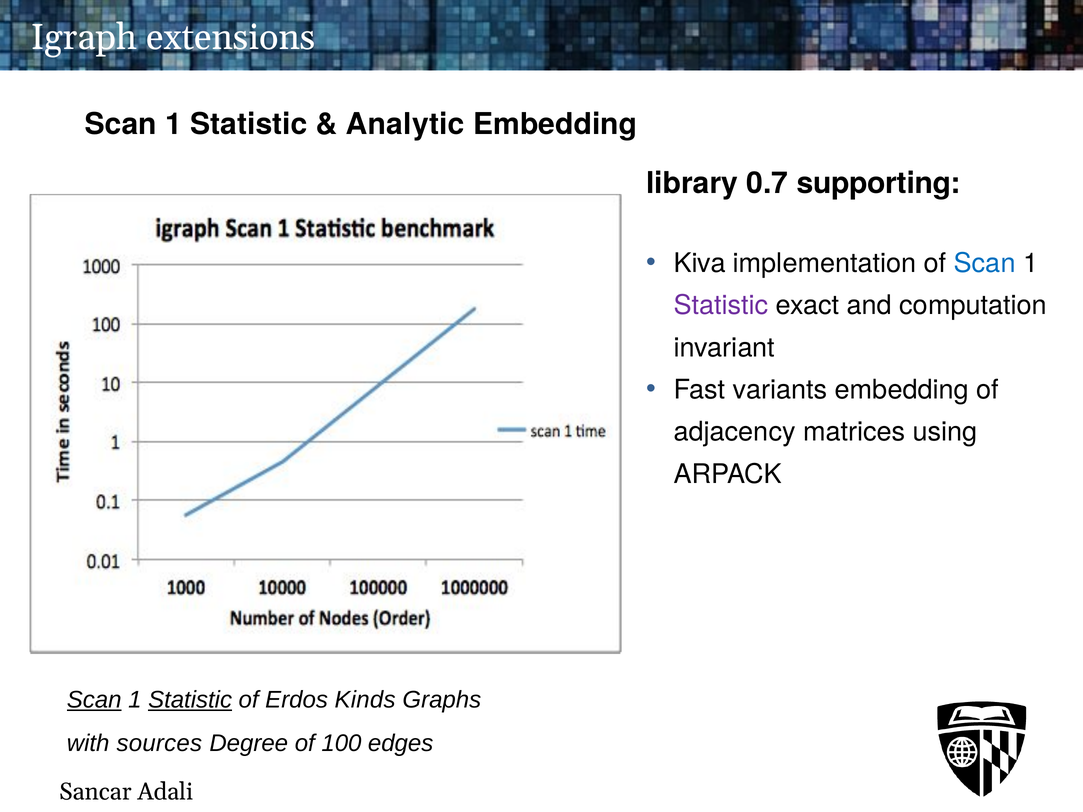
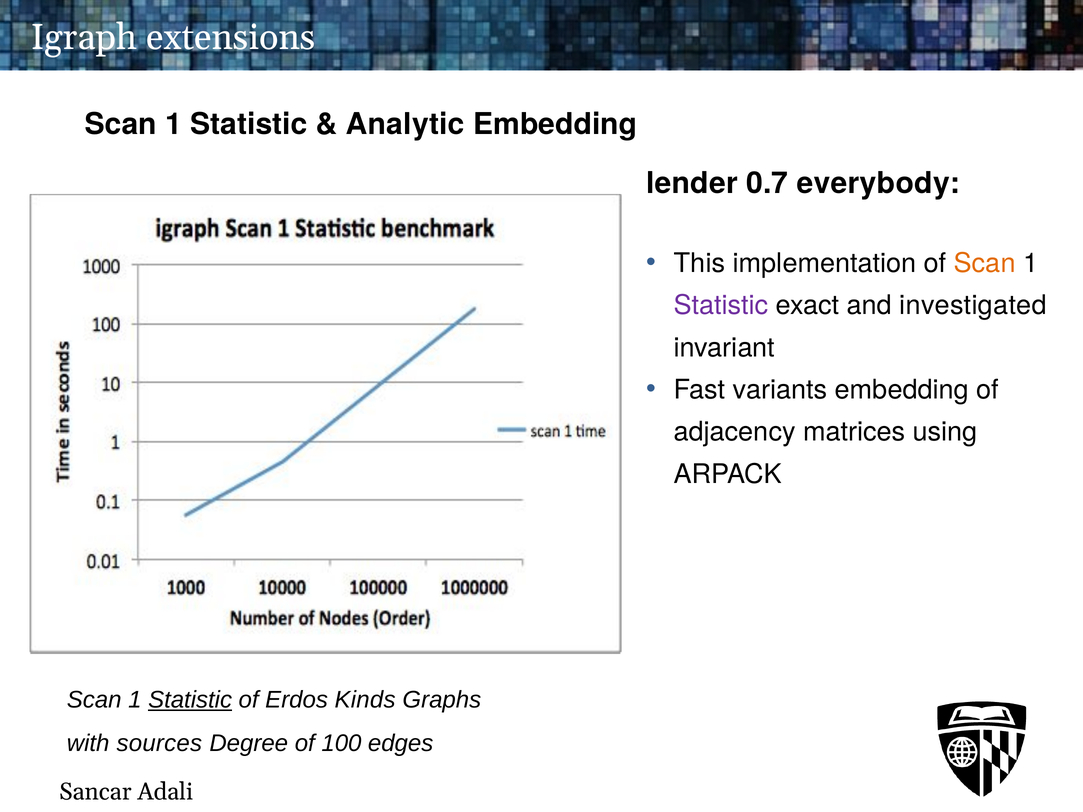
library: library -> lender (692, 183)
supporting: supporting -> everybody (878, 183)
Kiva: Kiva -> This (700, 263)
Scan colour: blue -> orange (985, 263)
computation: computation -> investigated (973, 306)
Scan underline: present -> none (94, 700)
